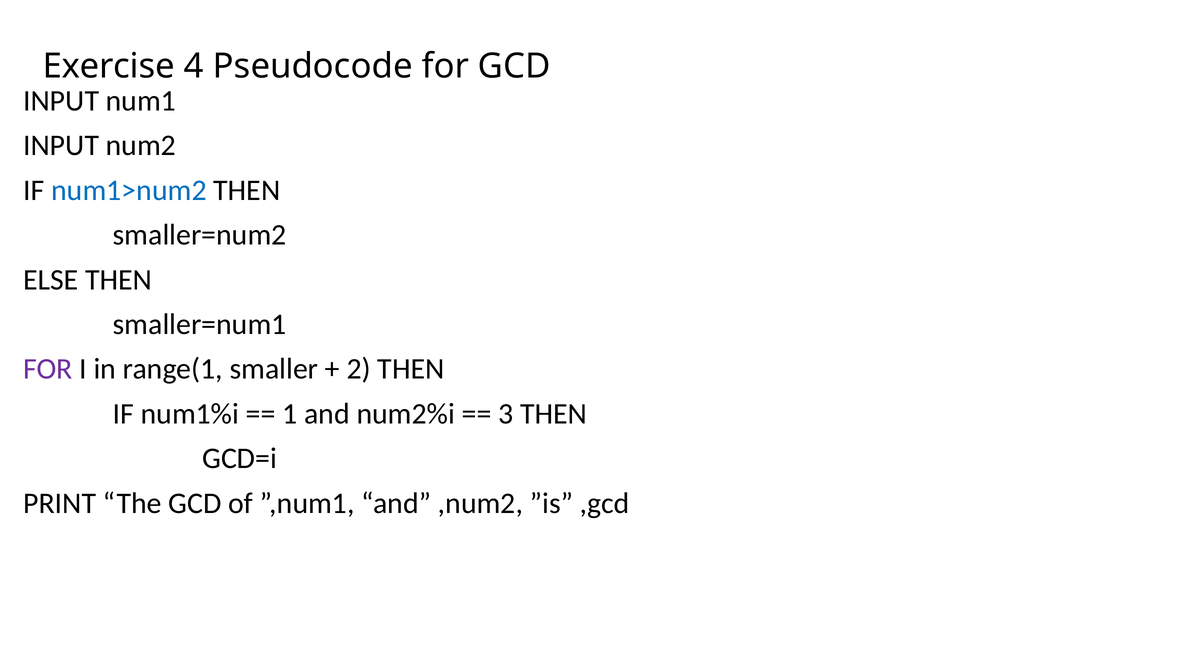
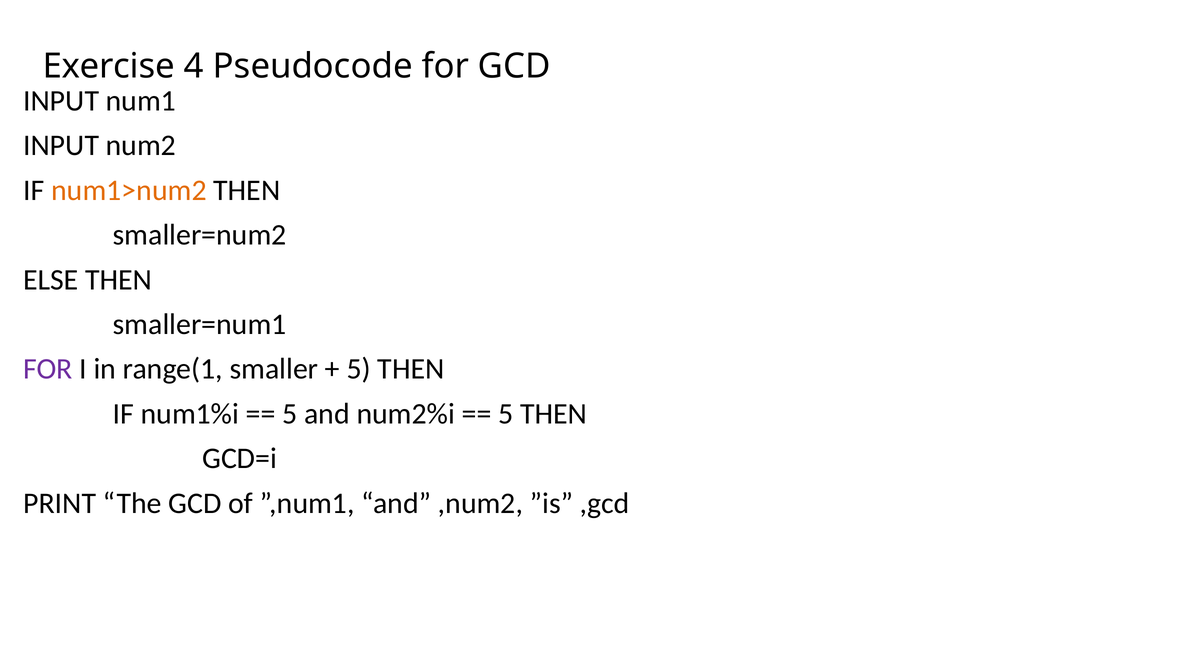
num1>num2 colour: blue -> orange (129, 190)
2: 2 -> 5 (359, 369)
1: 1 -> 5 (290, 414)
3: 3 -> 5 (506, 414)
